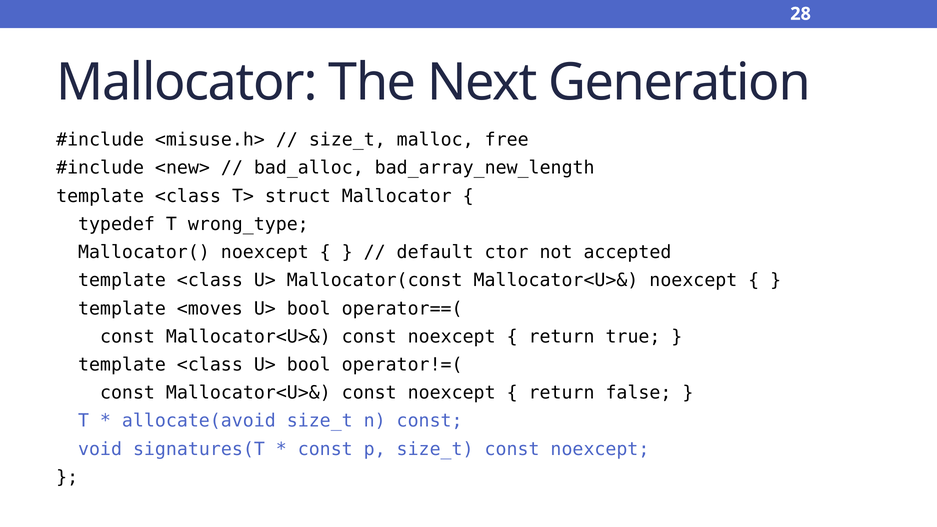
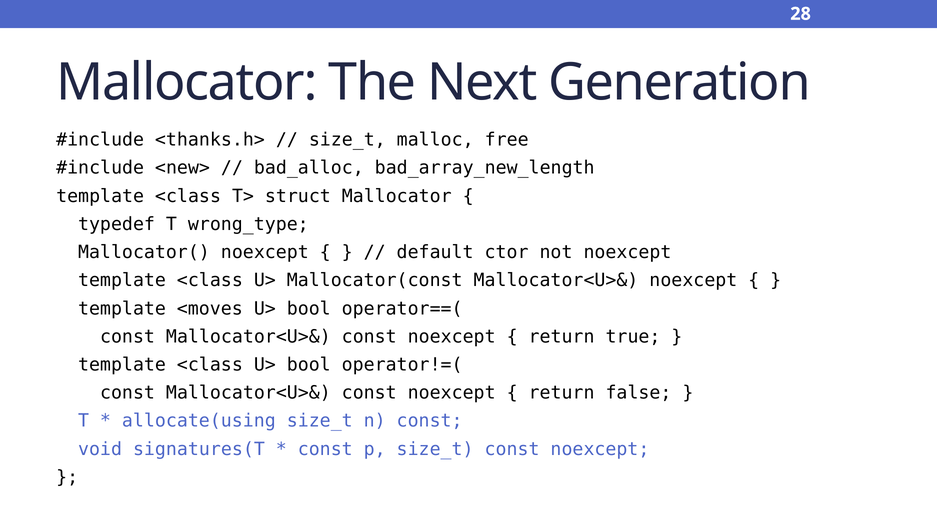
<misuse.h>: <misuse.h> -> <thanks.h> (210, 140)
not accepted: accepted -> noexcept (627, 252)
allocate(avoid: allocate(avoid -> allocate(using (199, 421)
